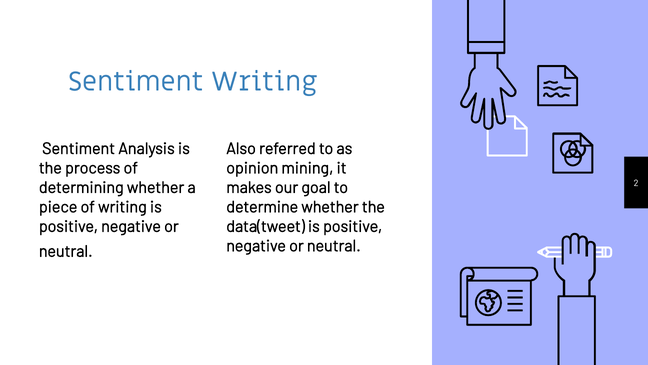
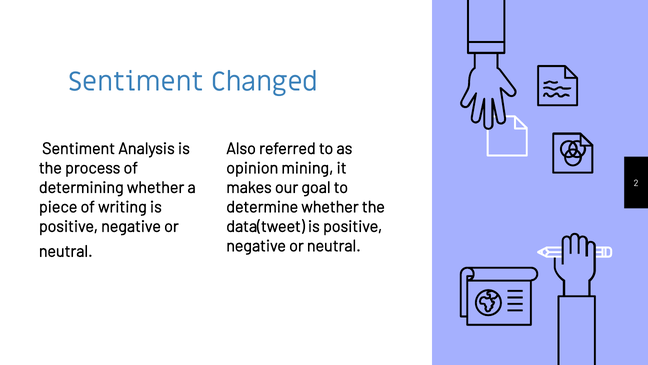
Sentiment Writing: Writing -> Changed (265, 82)
